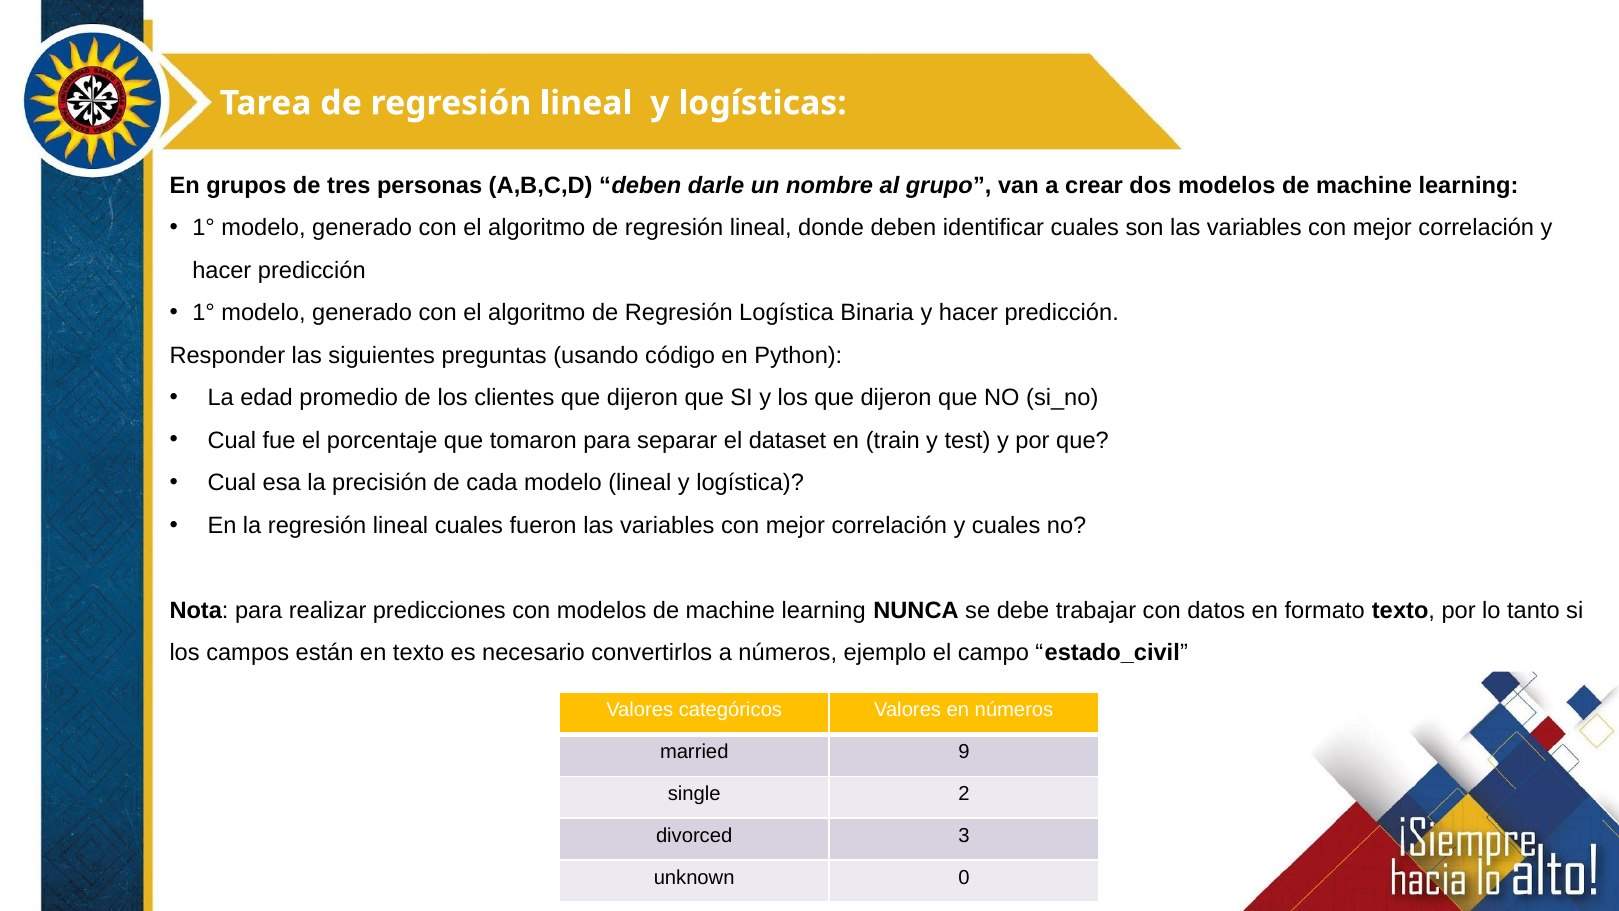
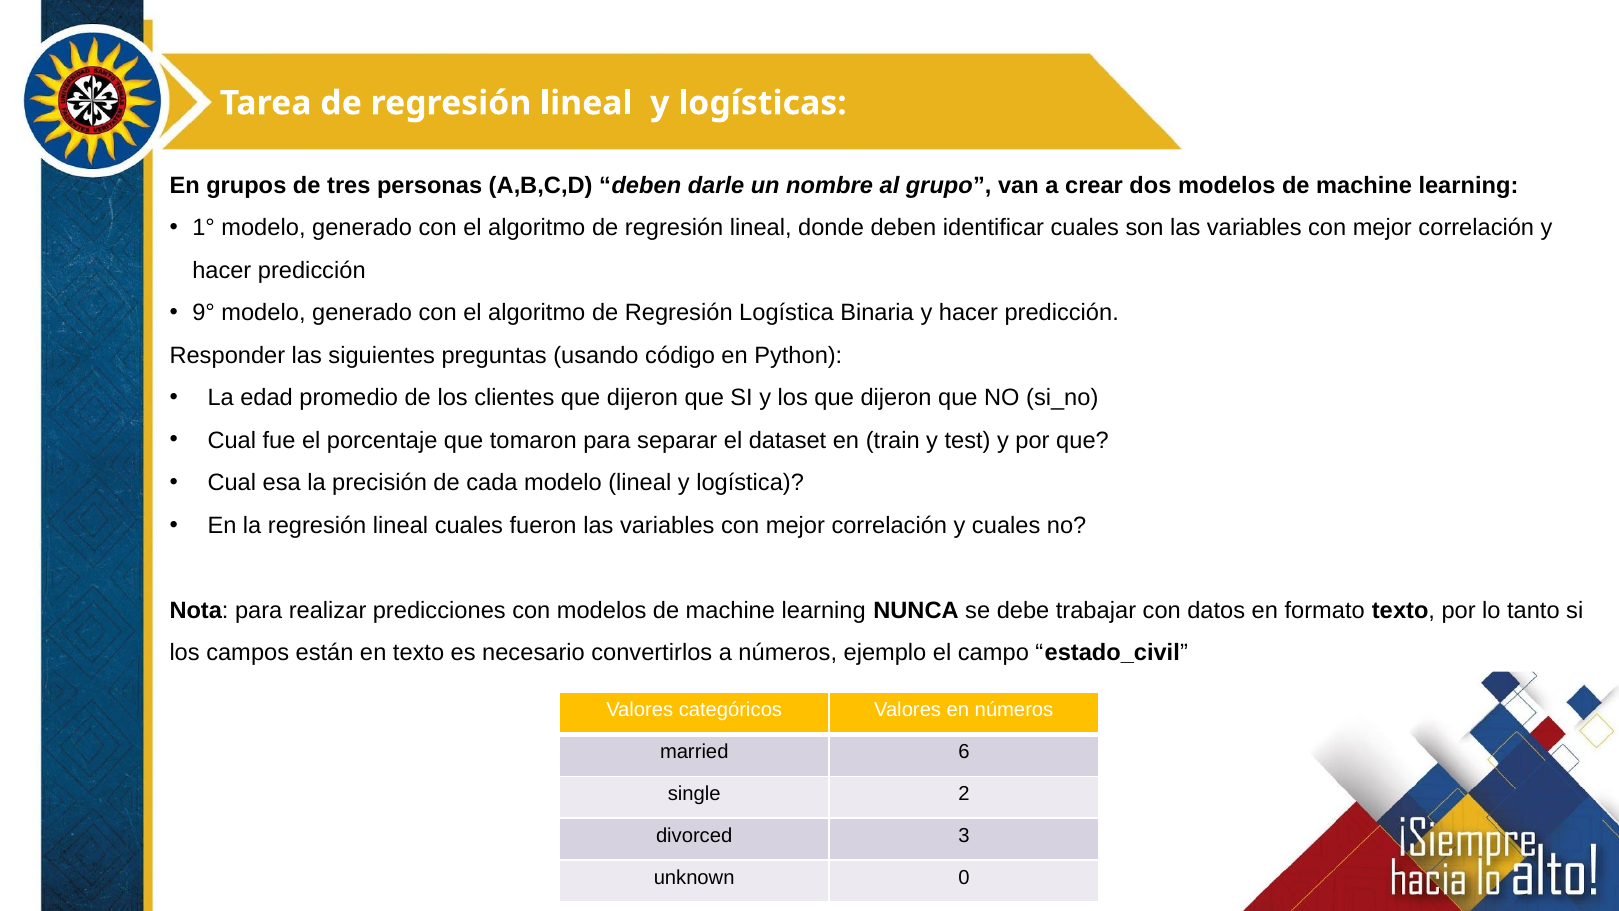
1°: 1° -> 9° (204, 313)
9: 9 -> 6 (964, 752)
